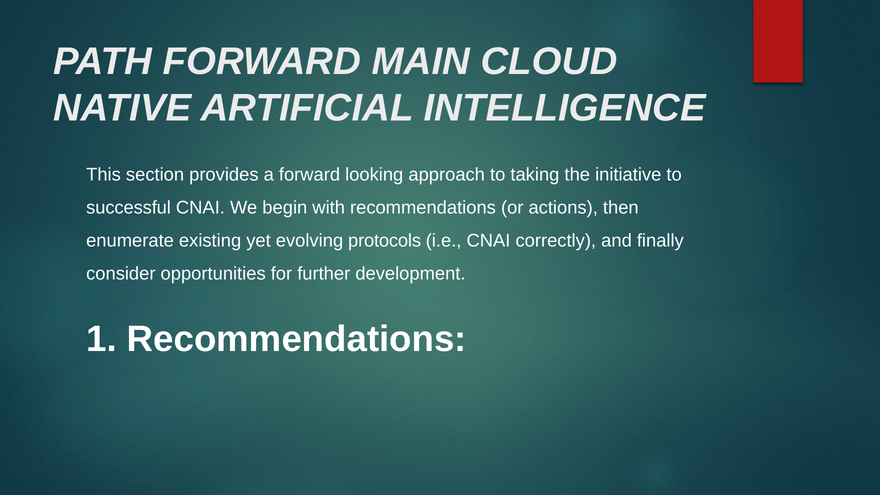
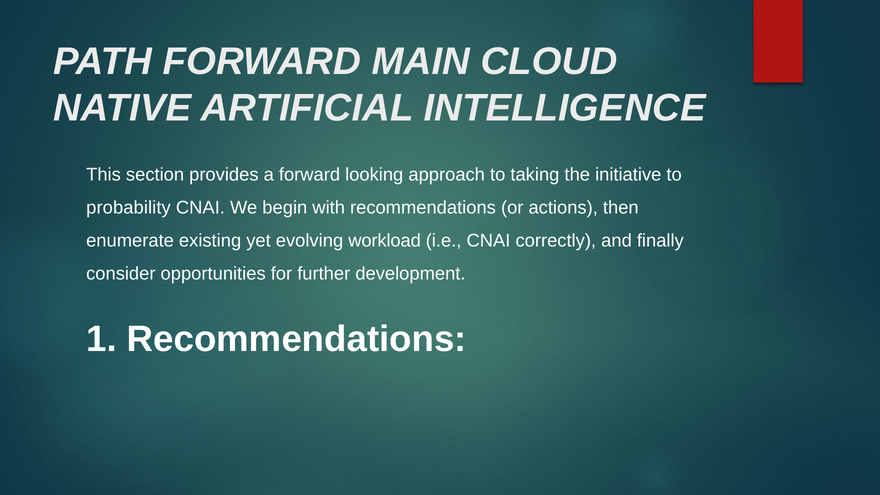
successful: successful -> probability (128, 208)
protocols: protocols -> workload (385, 241)
